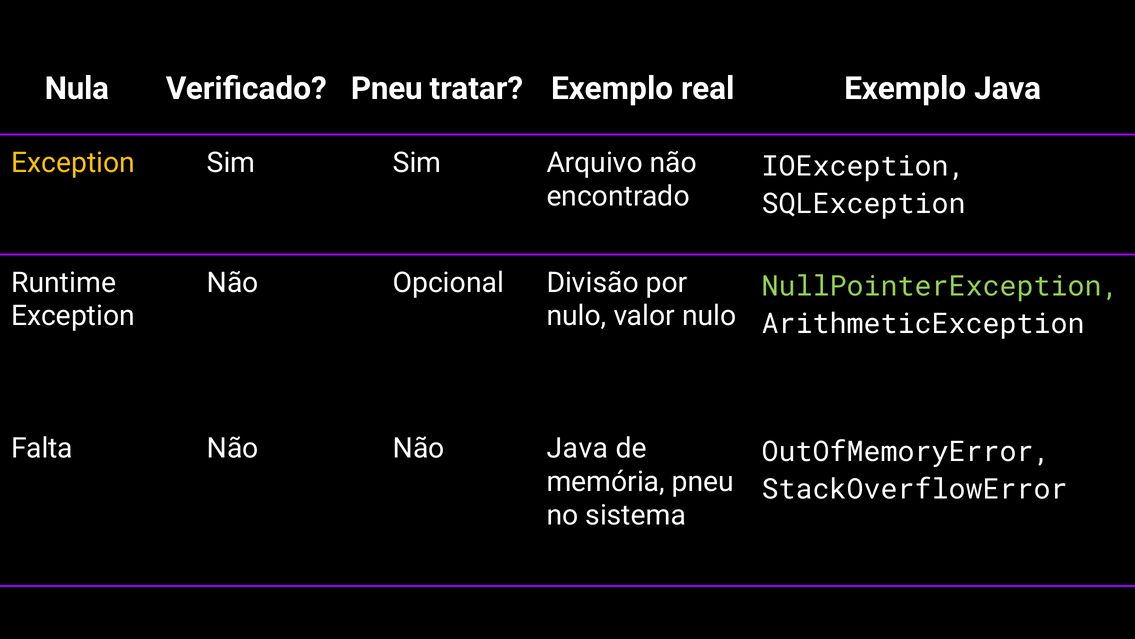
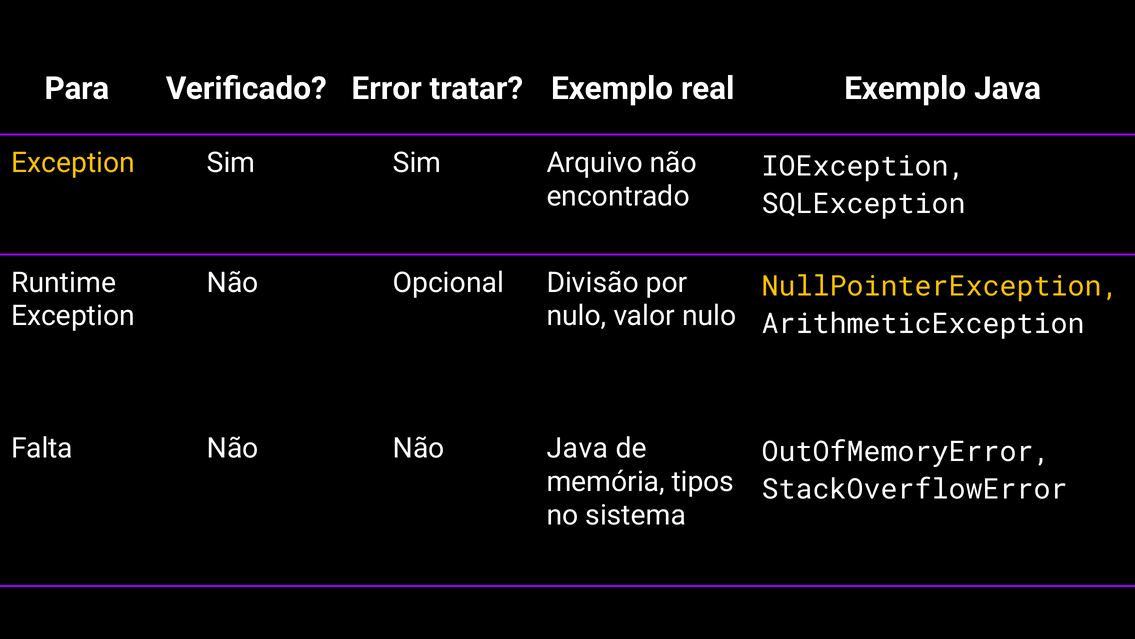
Nula: Nula -> Para (77, 88)
Verificado Pneu: Pneu -> Error (387, 88)
NullPointerException colour: light green -> yellow (940, 286)
memória pneu: pneu -> tipos (703, 481)
